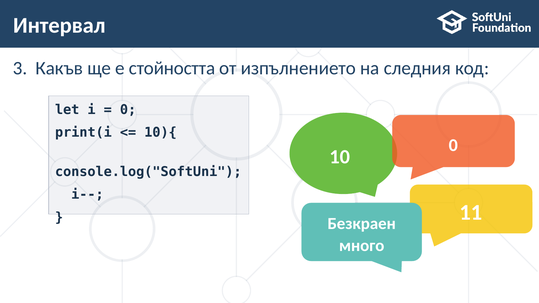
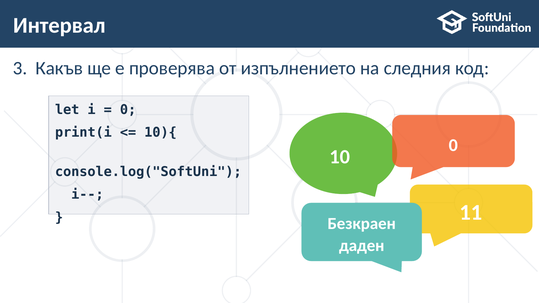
стойността: стойността -> проверява (172, 68)
много: много -> даден (362, 246)
